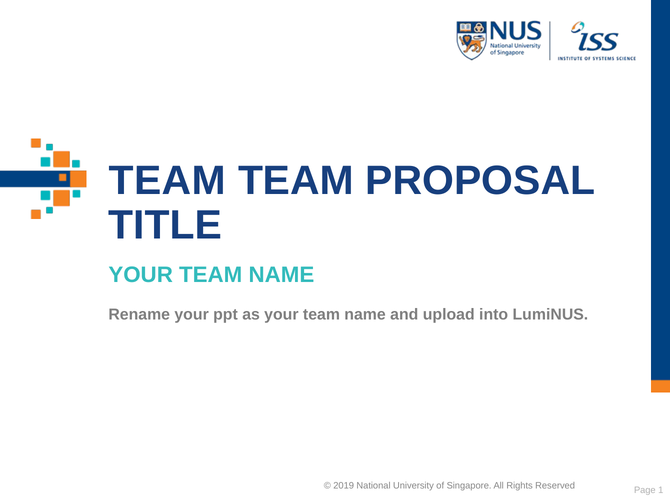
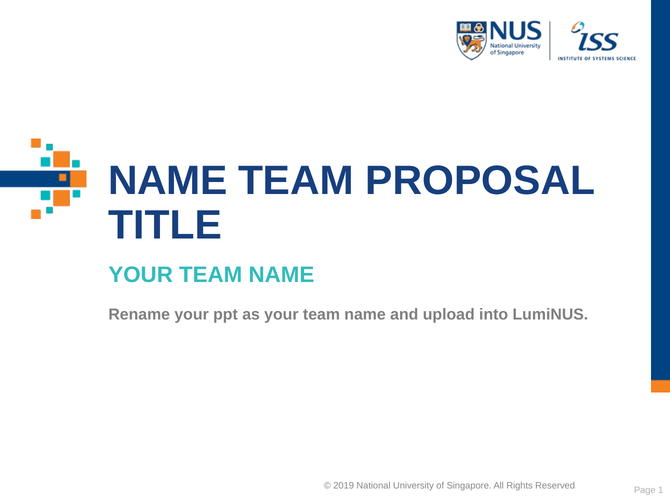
TEAM: TEAM -> NAME (168, 181)
